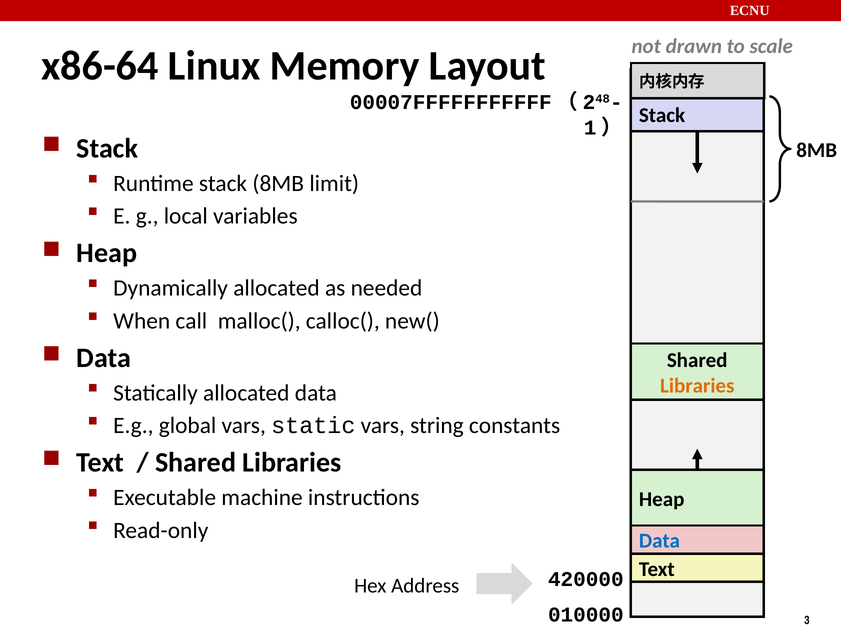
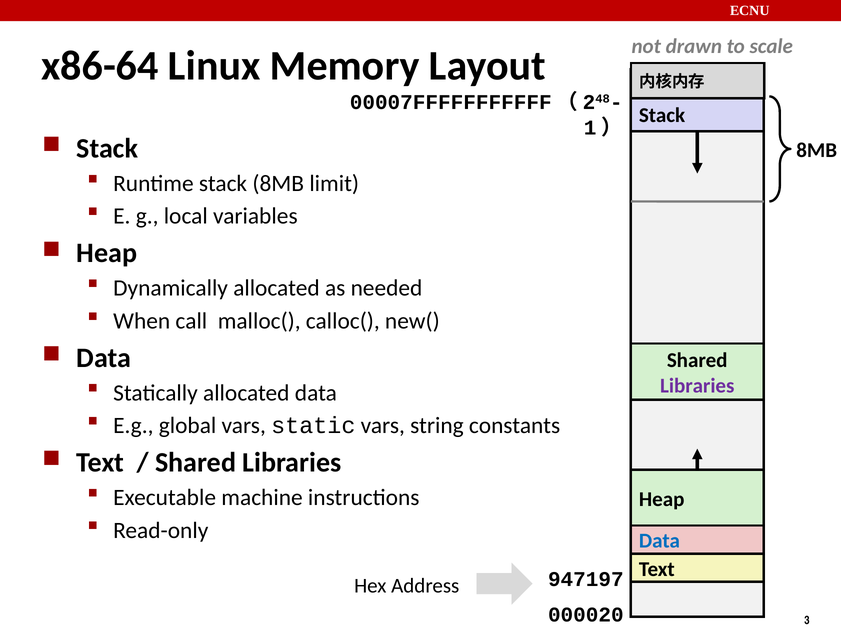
Libraries colour: orange -> purple (697, 386)
420000: 420000 -> 947197 (586, 579)
010000: 010000 -> 000020 (586, 615)
